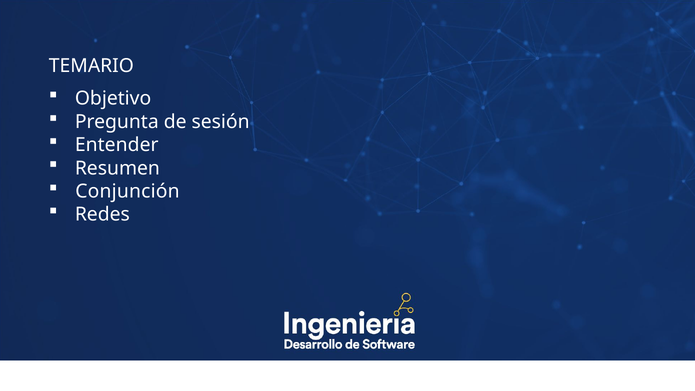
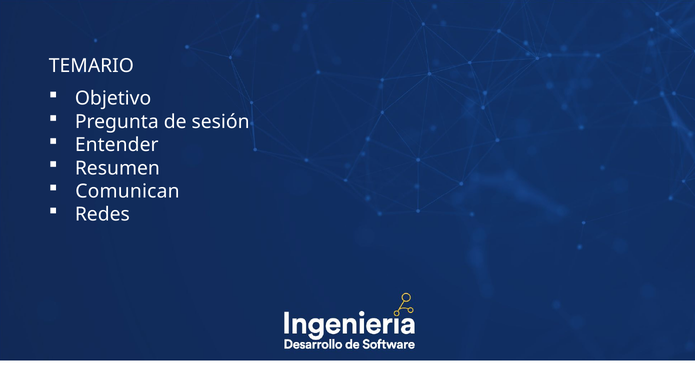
Conjunción: Conjunción -> Comunican (127, 191)
